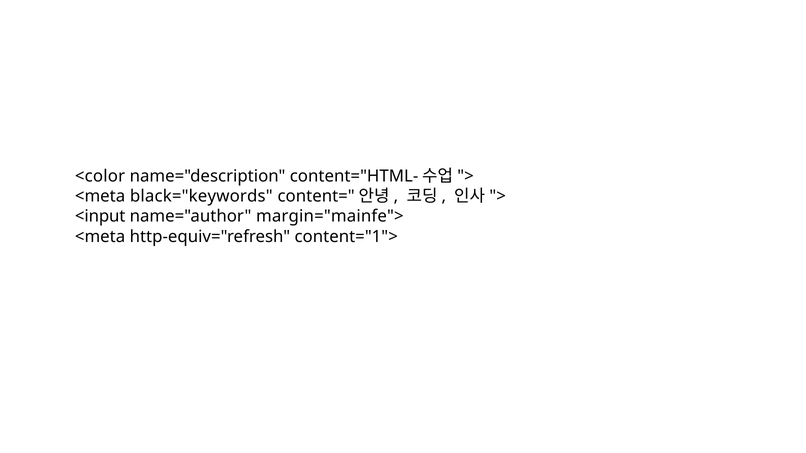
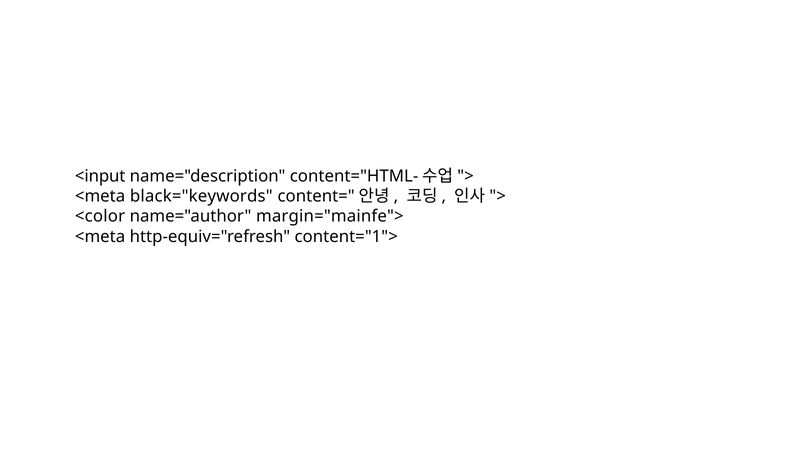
<color: <color -> <input (100, 176)
<input: <input -> <color (100, 217)
